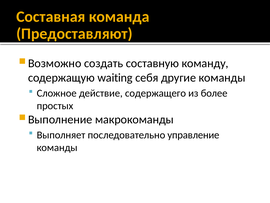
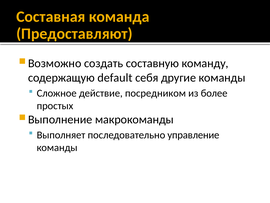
waiting: waiting -> default (115, 78)
содержащего: содержащего -> посредником (155, 93)
